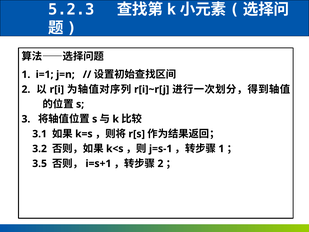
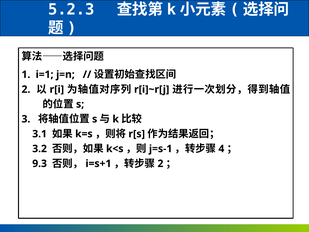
1: 1 -> 4 (221, 149)
3.5: 3.5 -> 9.3 (40, 163)
